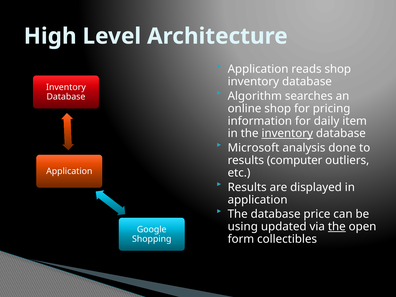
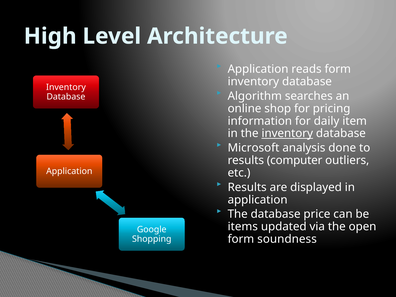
reads shop: shop -> form (338, 69)
using: using -> items (243, 227)
the underline: present -> none (337, 227)
collectibles: collectibles -> soundness (287, 239)
